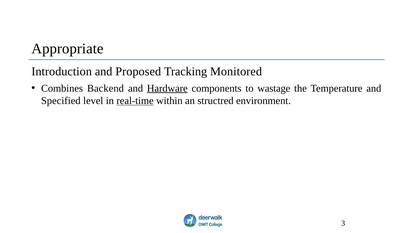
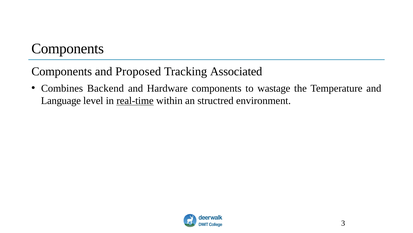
Appropriate: Appropriate -> Components (68, 48)
Introduction: Introduction -> Components (62, 71)
Monitored: Monitored -> Associated (236, 71)
Hardware underline: present -> none (167, 88)
Specified: Specified -> Language (61, 100)
